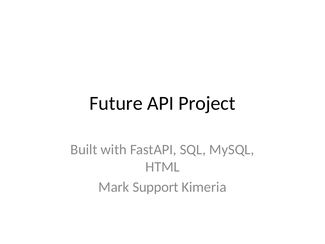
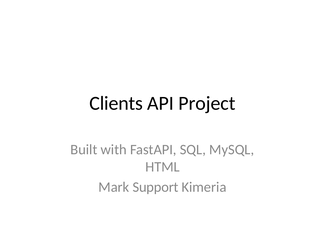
Future: Future -> Clients (116, 103)
